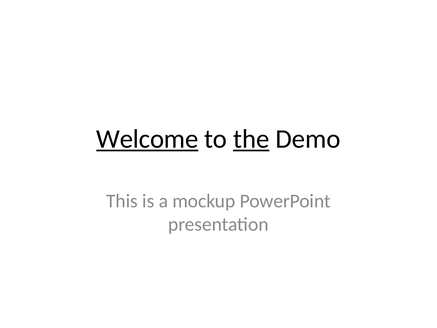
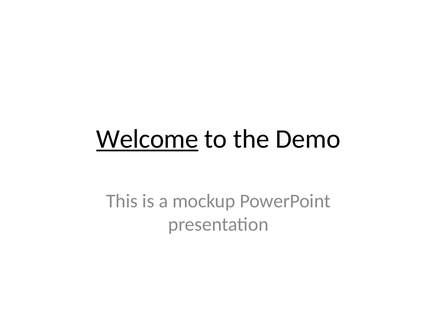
the underline: present -> none (251, 139)
